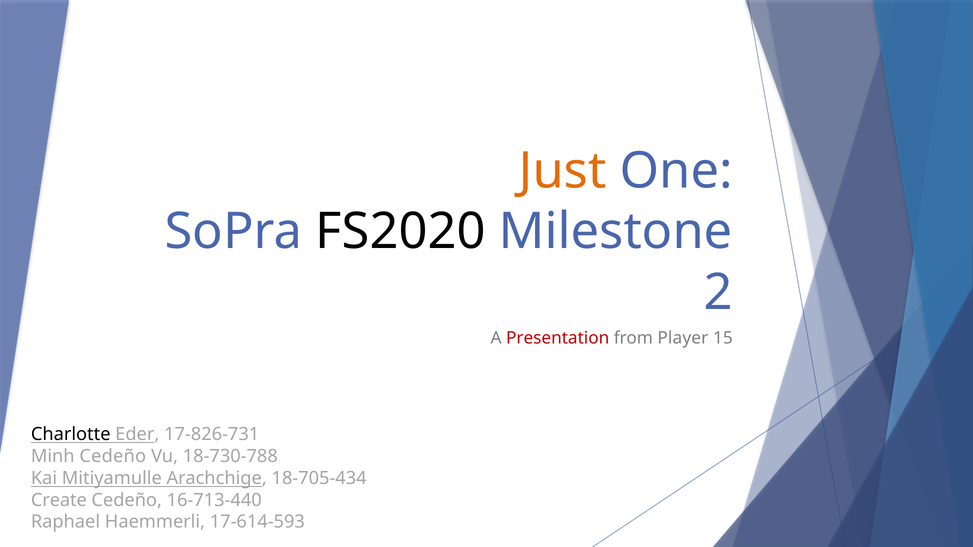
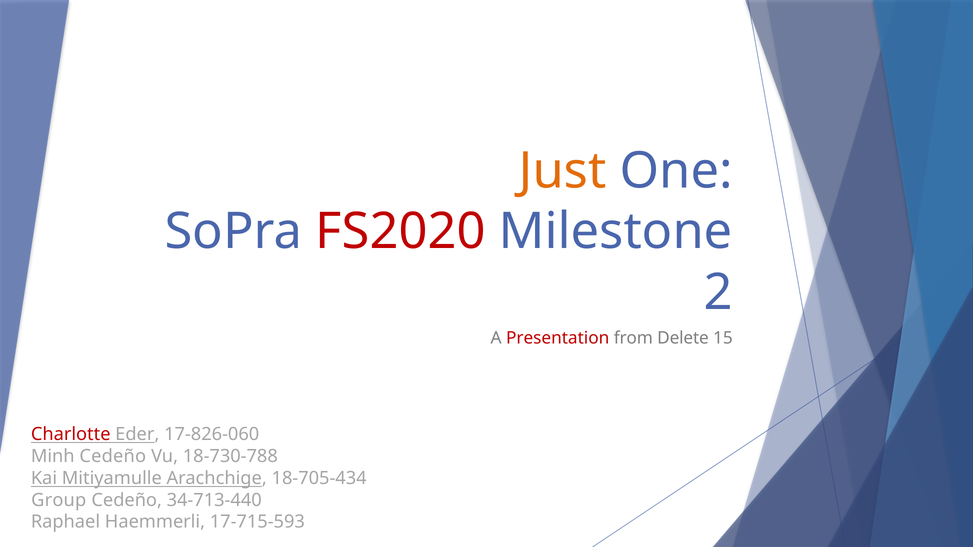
FS2020 colour: black -> red (400, 232)
Player: Player -> Delete (683, 338)
Charlotte colour: black -> red (71, 435)
17-826-731: 17-826-731 -> 17-826-060 (212, 435)
Create: Create -> Group (59, 500)
16-713-440: 16-713-440 -> 34-713-440 (214, 500)
17-614-593: 17-614-593 -> 17-715-593 (257, 522)
